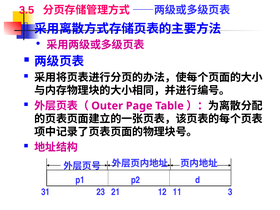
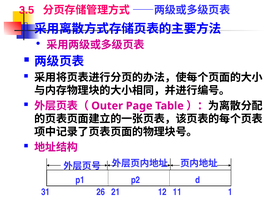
23: 23 -> 26 (101, 192)
3: 3 -> 1 (230, 192)
